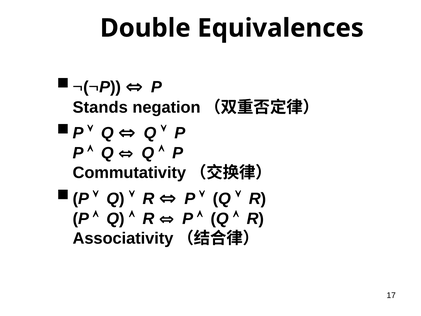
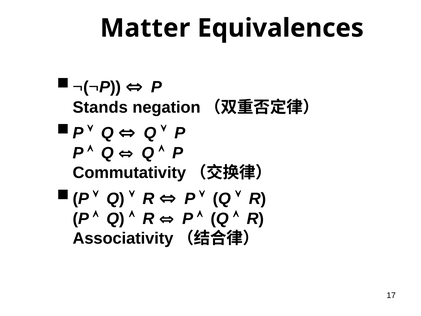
Double: Double -> Matter (145, 28)
